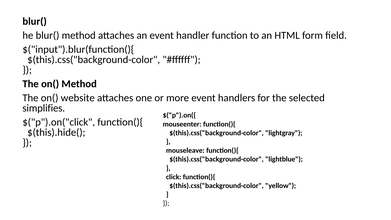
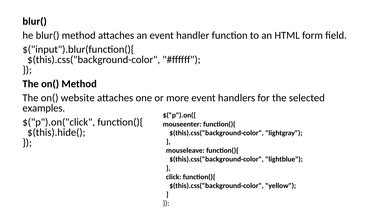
simplifies: simplifies -> examples (44, 108)
